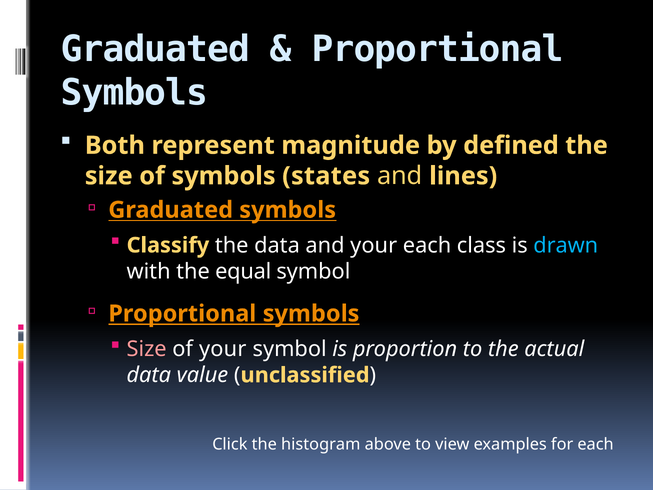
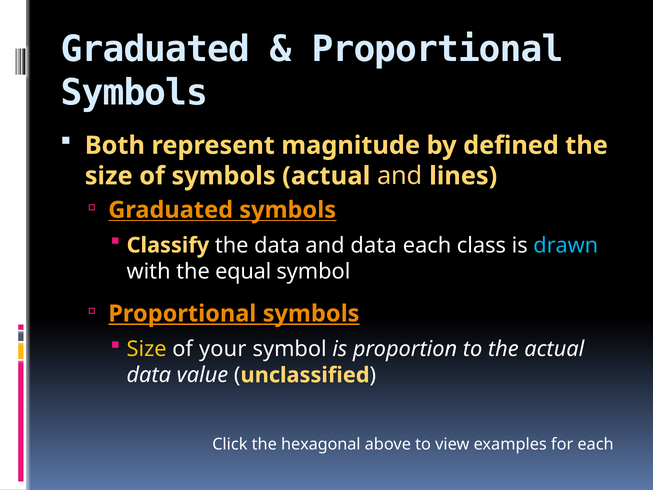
symbols states: states -> actual (326, 176)
and your: your -> data (374, 245)
Size colour: pink -> yellow (147, 349)
histogram: histogram -> hexagonal (321, 444)
